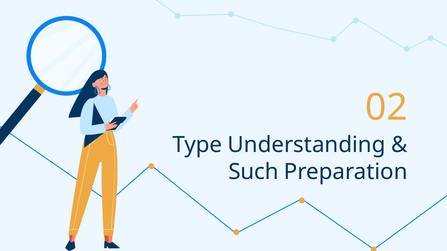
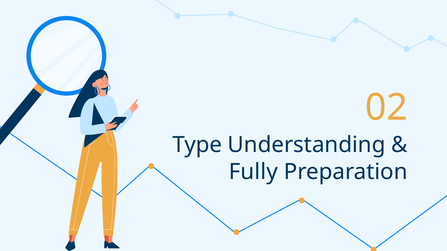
Such: Such -> Fully (253, 172)
